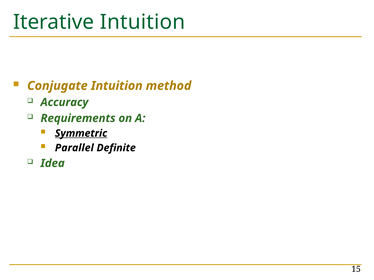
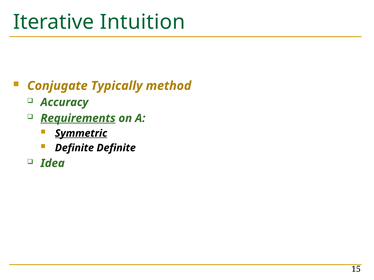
Conjugate Intuition: Intuition -> Typically (117, 86)
Requirements underline: none -> present (78, 118)
Parallel: Parallel -> Definite (74, 148)
